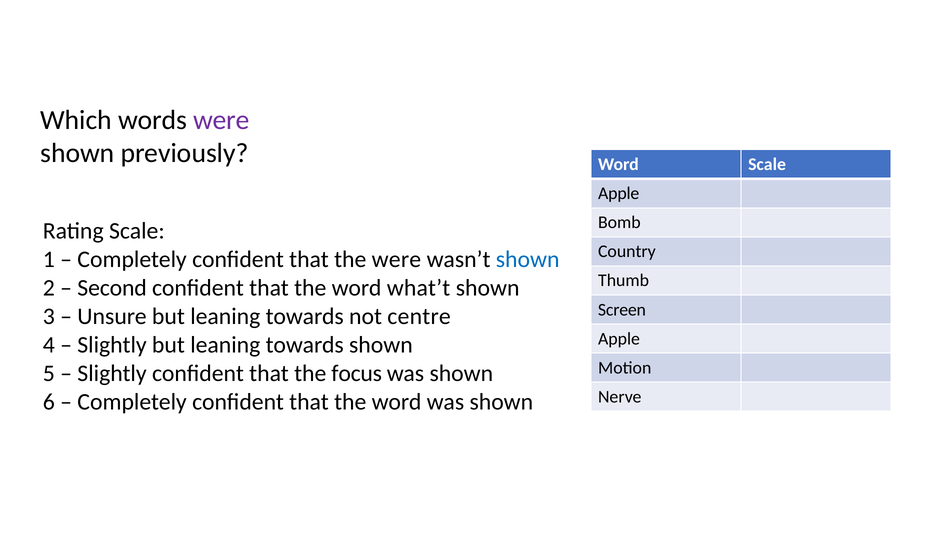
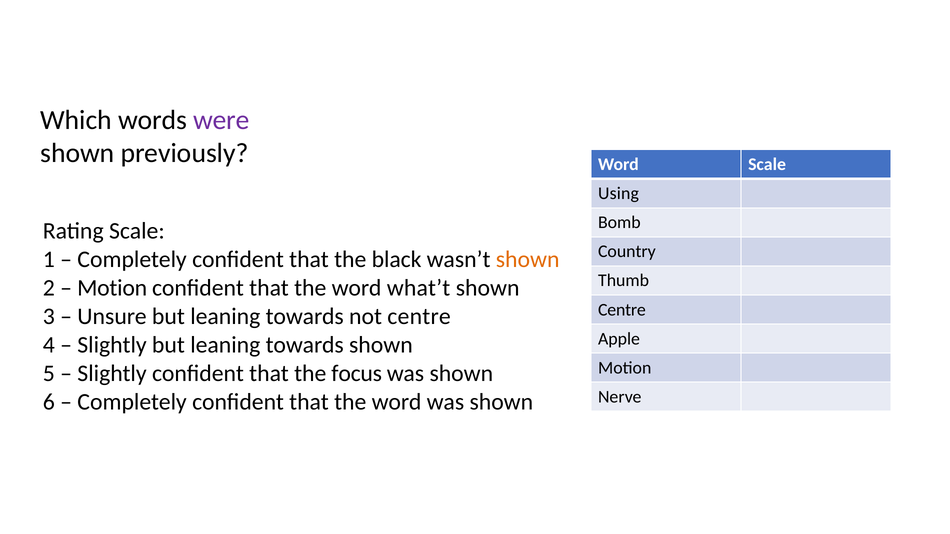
Apple: Apple -> Using (619, 194)
the were: were -> black (397, 260)
shown colour: blue -> orange (528, 260)
Second: Second -> Motion (112, 288)
Screen: Screen -> Centre (622, 310)
